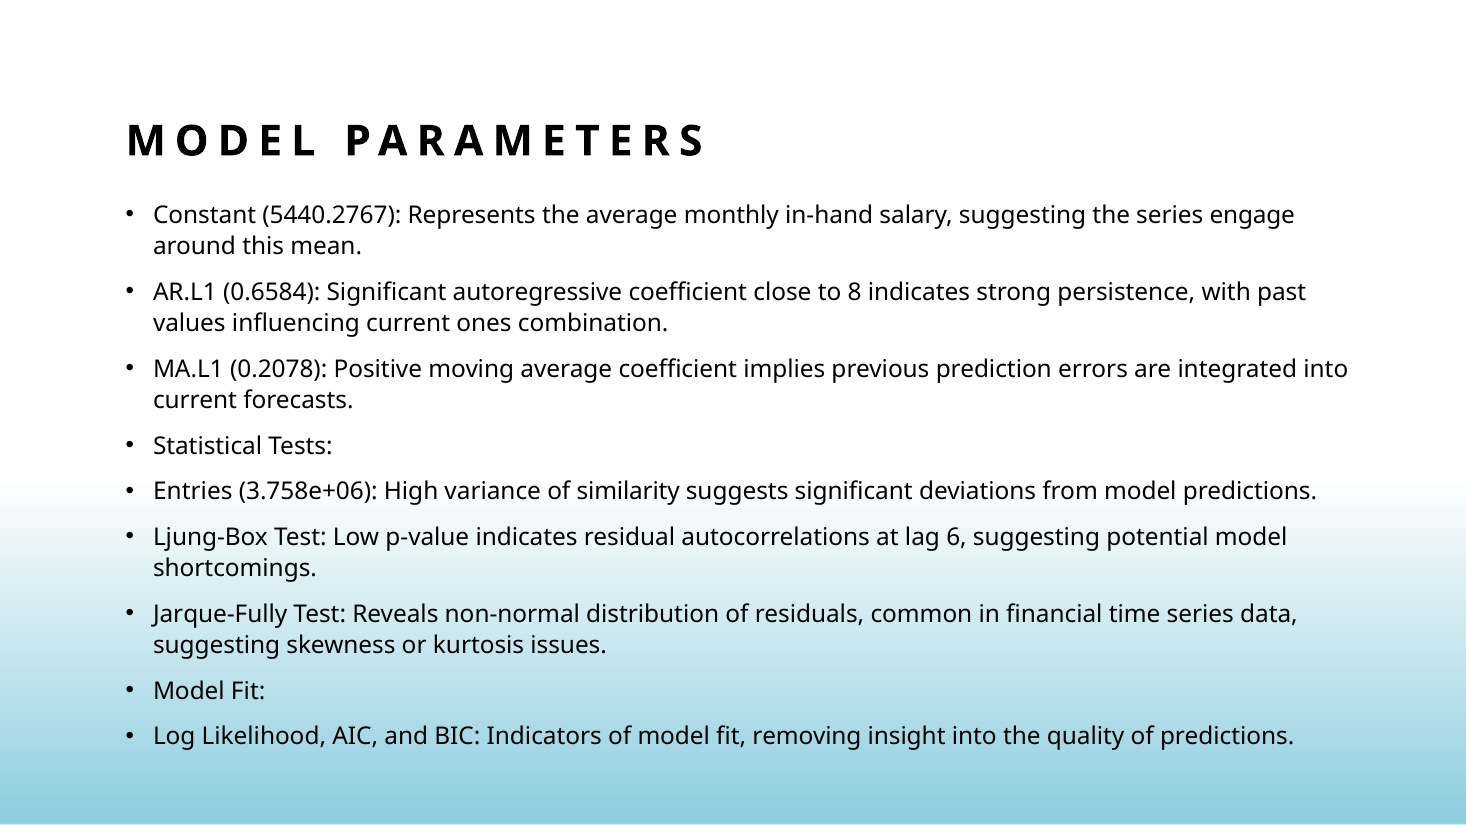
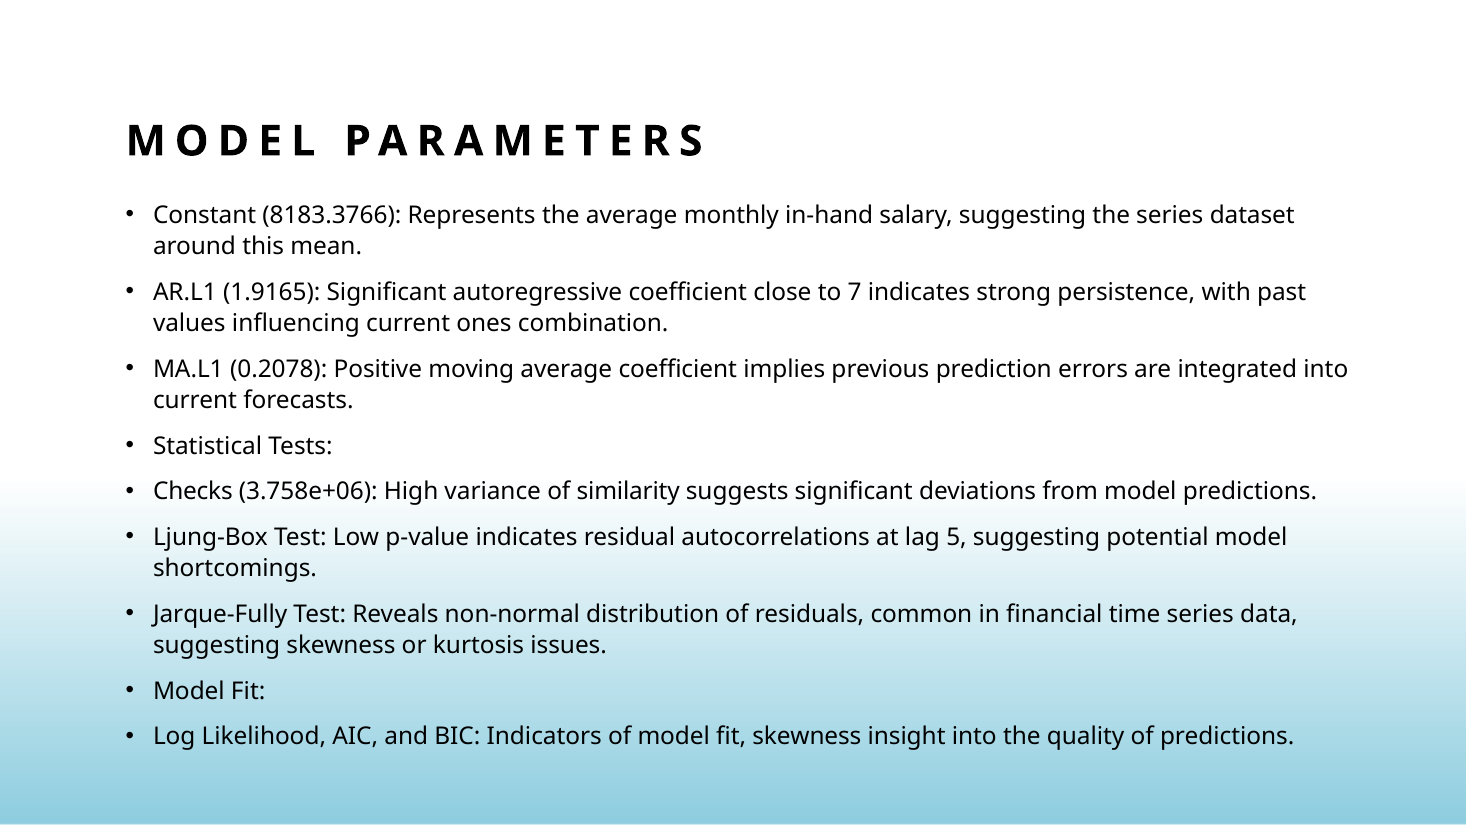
5440.2767: 5440.2767 -> 8183.3766 (332, 215)
engage: engage -> dataset (1252, 215)
0.6584: 0.6584 -> 1.9165 (272, 292)
8: 8 -> 7 (855, 292)
Entries: Entries -> Checks (193, 491)
6: 6 -> 5 (956, 537)
fit removing: removing -> skewness (807, 736)
